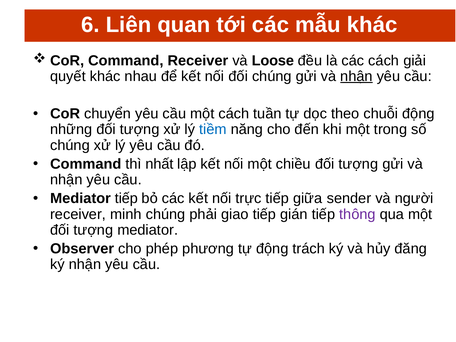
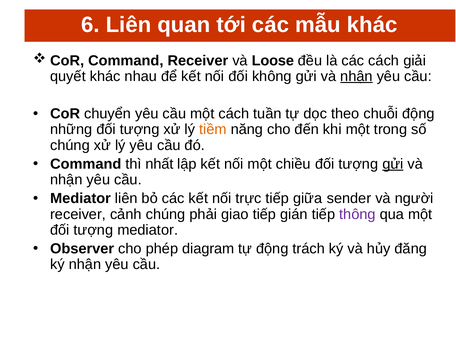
đối chúng: chúng -> không (272, 76)
tiềm colour: blue -> orange (213, 130)
gửi underline: none -> present (393, 164)
Mediator tiếp: tiếp -> liên (126, 198)
minh: minh -> cảnh (126, 214)
phương: phương -> diagram (208, 249)
